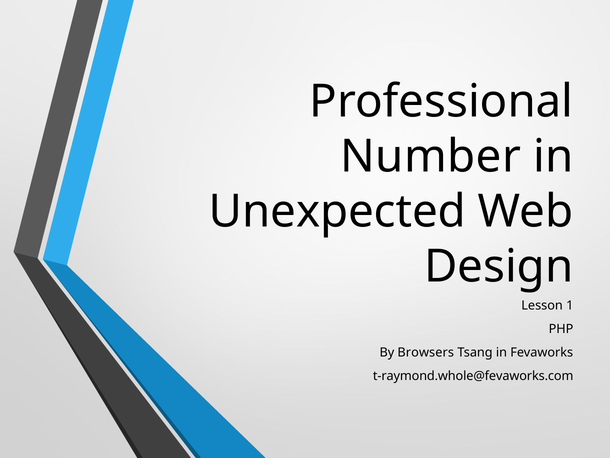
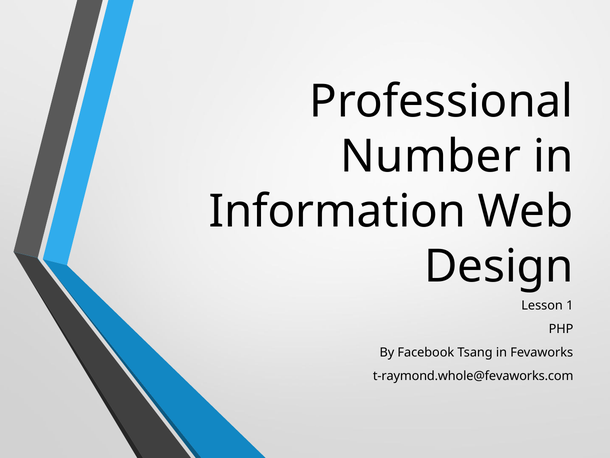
Unexpected: Unexpected -> Information (337, 211)
Browsers: Browsers -> Facebook (426, 352)
